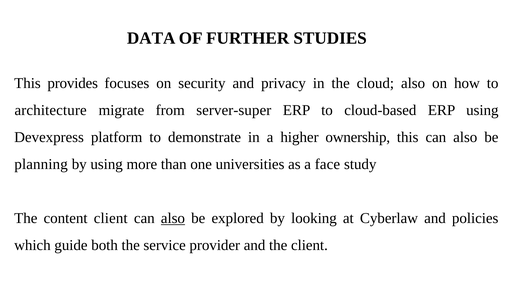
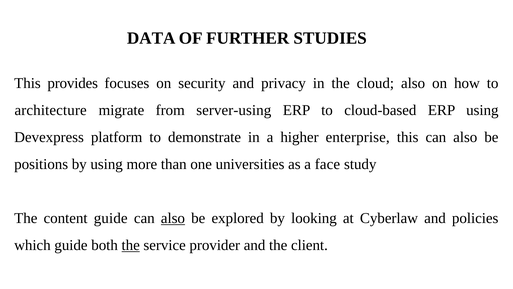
server-super: server-super -> server-using (234, 110)
ownership: ownership -> enterprise (358, 137)
planning: planning -> positions (41, 164)
content client: client -> guide (111, 218)
the underline: none -> present (131, 245)
